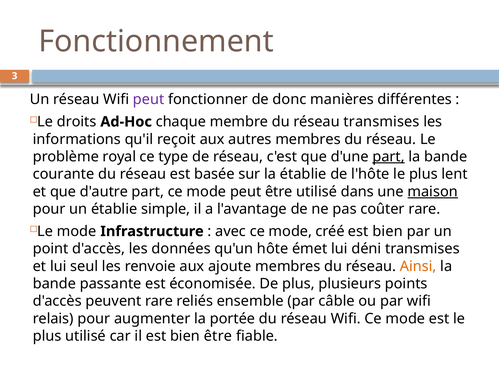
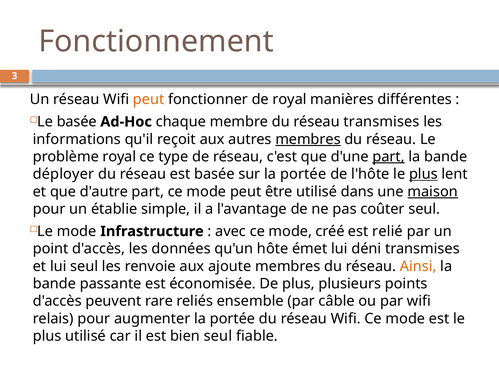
peut colour: purple -> orange (149, 100)
de donc: donc -> royal (290, 100)
droits: droits -> basée (77, 122)
membres underline: none -> present (308, 139)
courante: courante -> déployer (64, 174)
sur la établie: établie -> portée (303, 174)
plus underline: none -> present (423, 174)
coûter rare: rare -> seul (424, 209)
bien: bien -> relié (388, 231)
bien être: être -> seul (218, 336)
